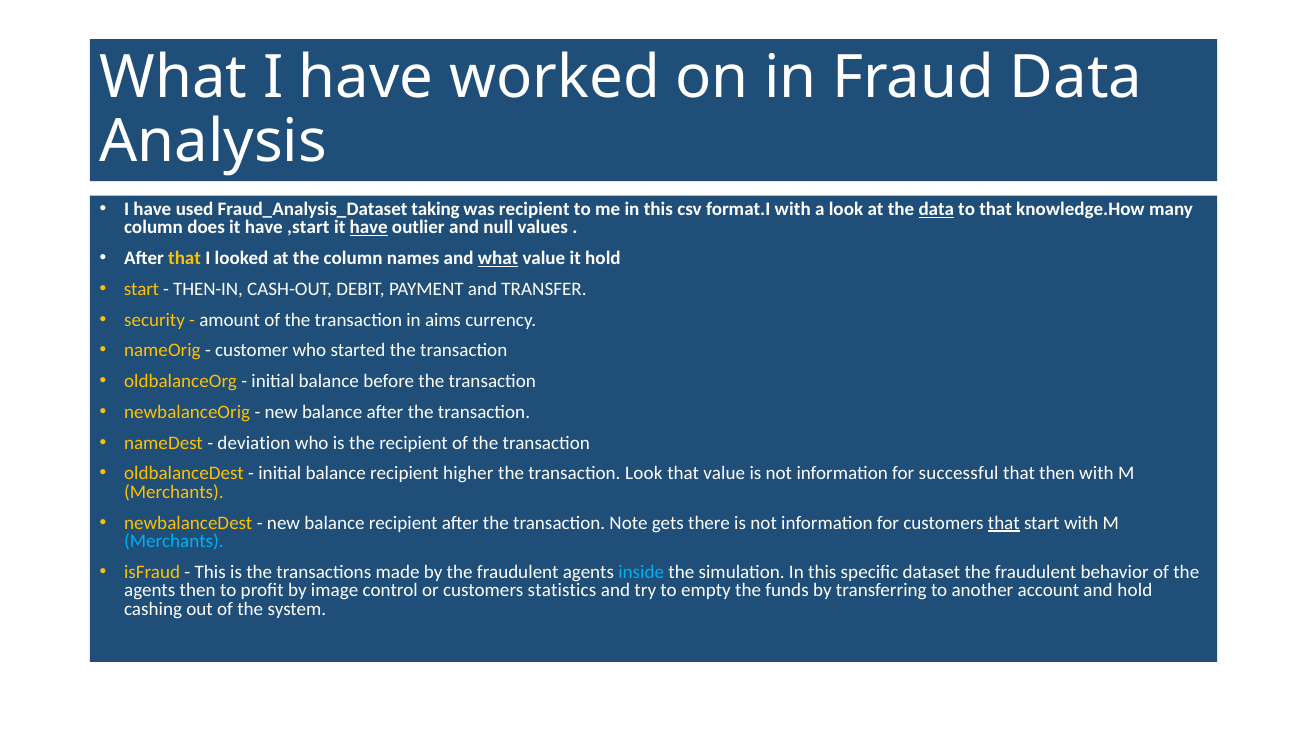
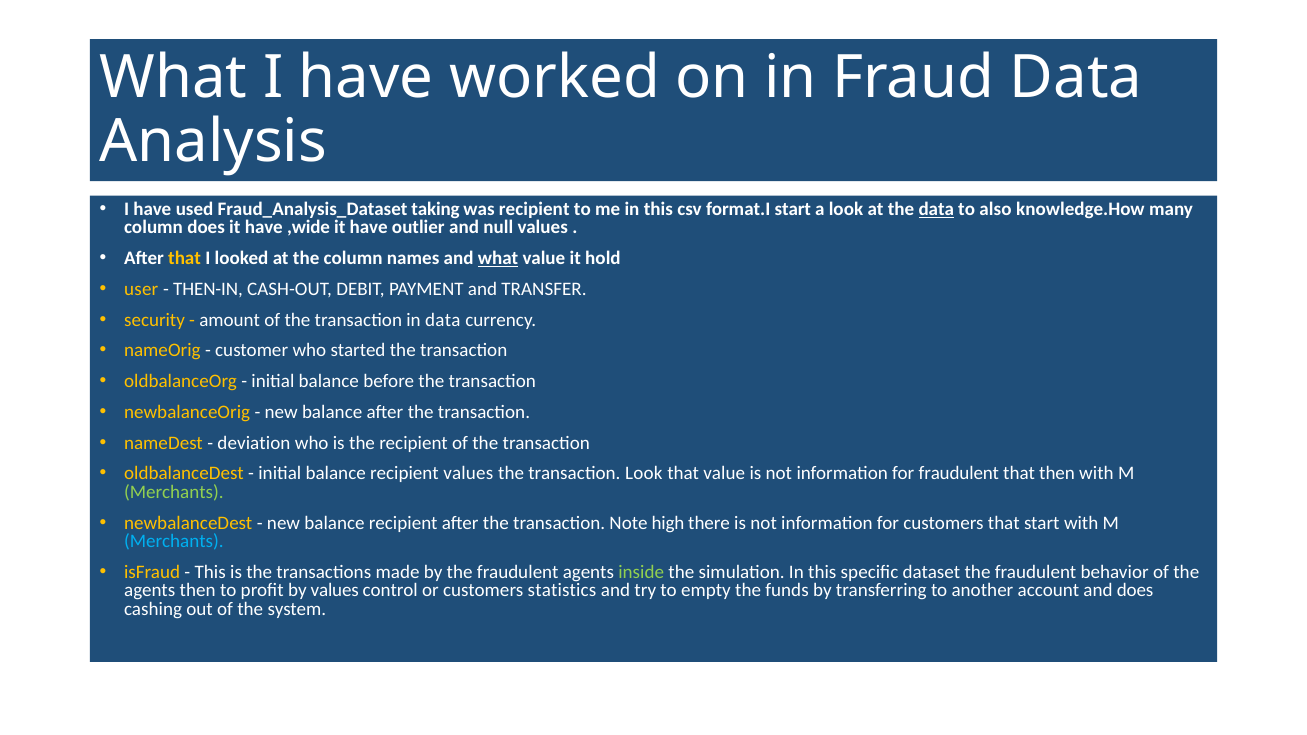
format.I with: with -> start (793, 209)
to that: that -> also (995, 209)
,start: ,start -> ,wide (309, 228)
have underline: present -> none (369, 228)
start: start -> user (141, 289)
in aims: aims -> data (443, 320)
recipient higher: higher -> values (468, 474)
for successful: successful -> fraudulent (959, 474)
Merchants colour: yellow -> light green (174, 492)
gets: gets -> high (668, 523)
that underline: present -> none (1004, 523)
inside colour: light blue -> light green (641, 572)
by image: image -> values (335, 591)
and hold: hold -> does (1135, 591)
